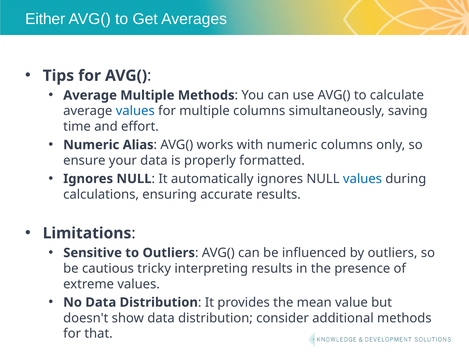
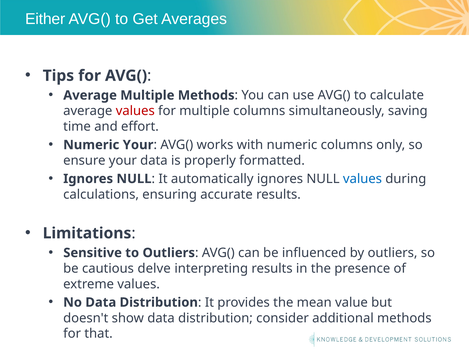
values colour: blue -> red (135, 111)
Numeric Alias: Alias -> Your (138, 145)
tricky: tricky -> delve (154, 268)
